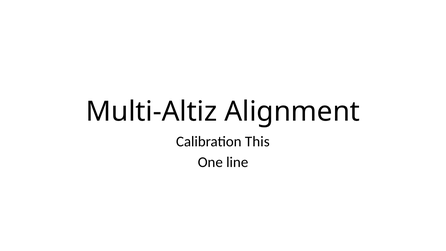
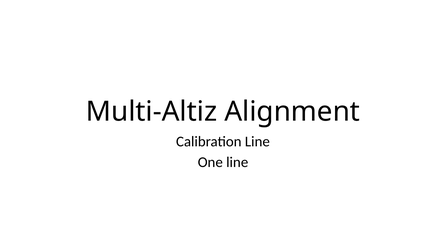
Calibration This: This -> Line (257, 141)
